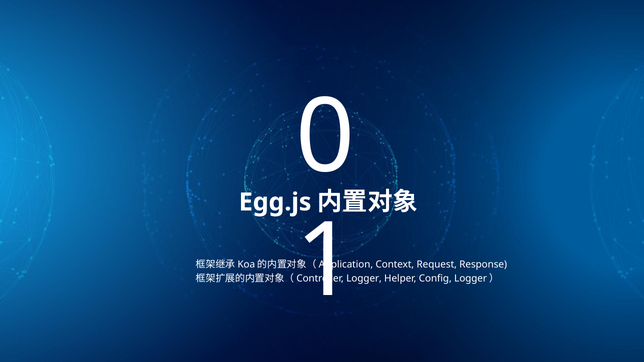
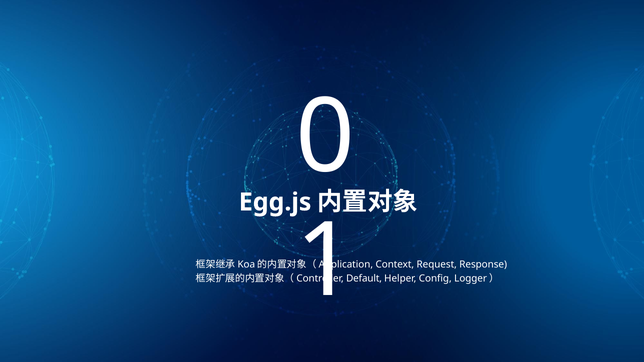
Logger: Logger -> Default (364, 279)
